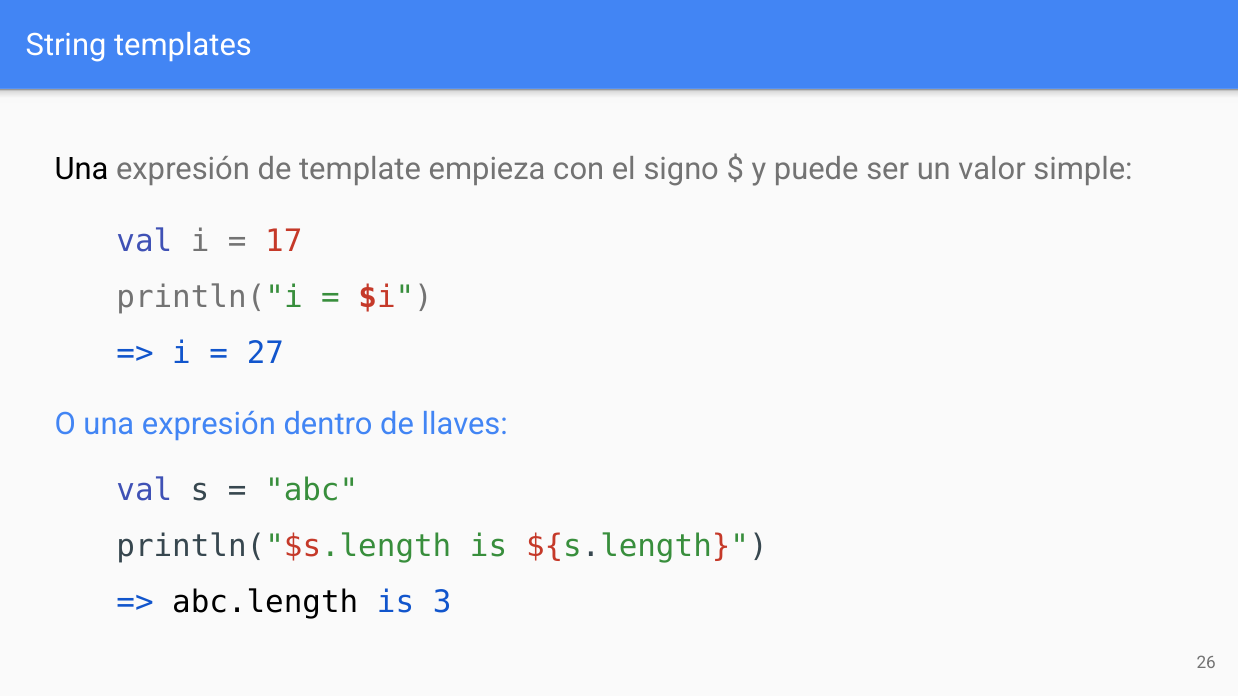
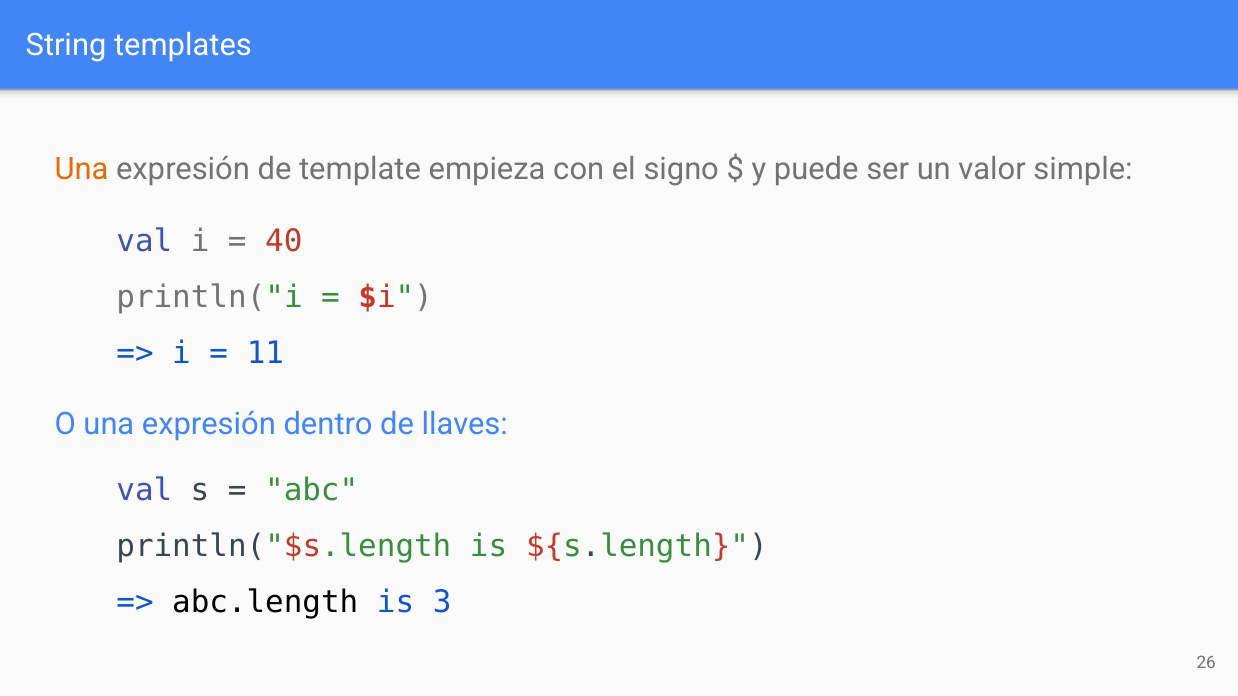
Una colour: black -> orange (82, 169)
17: 17 -> 40 (284, 242)
27: 27 -> 11 (265, 353)
